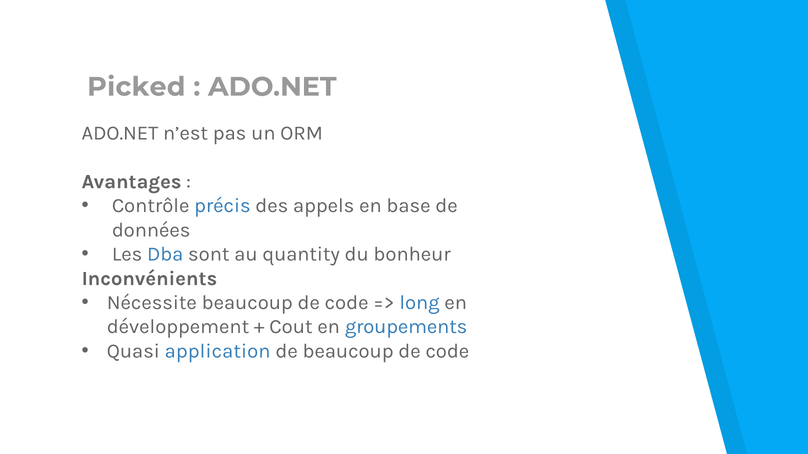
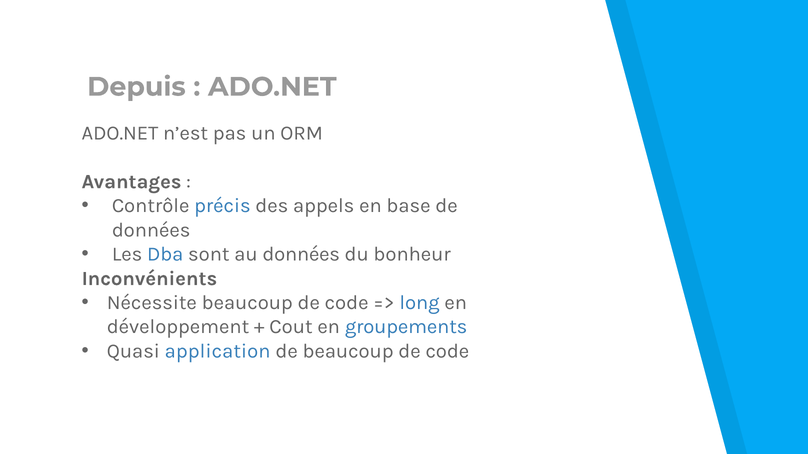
Picked: Picked -> Depuis (136, 87)
au quantity: quantity -> données (301, 254)
